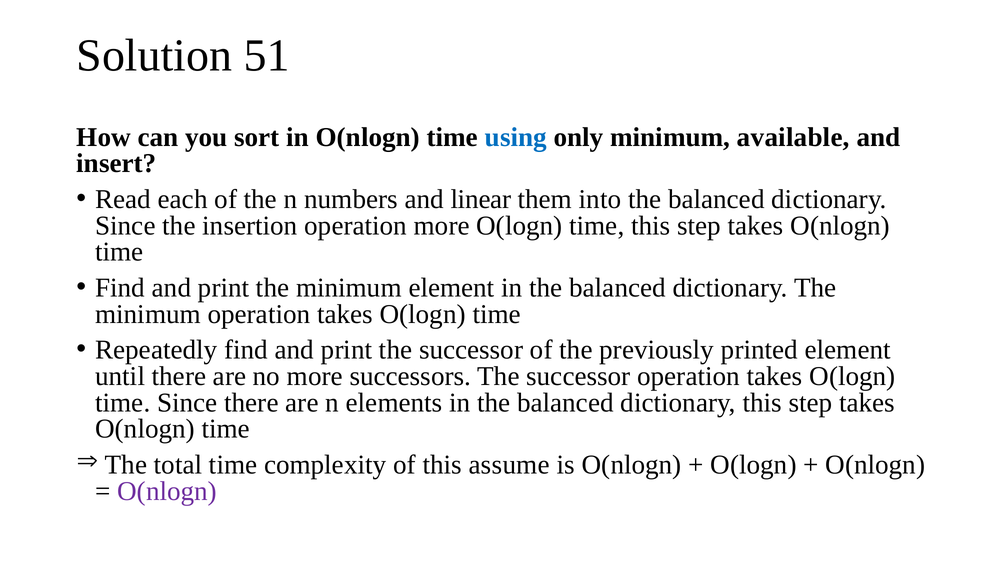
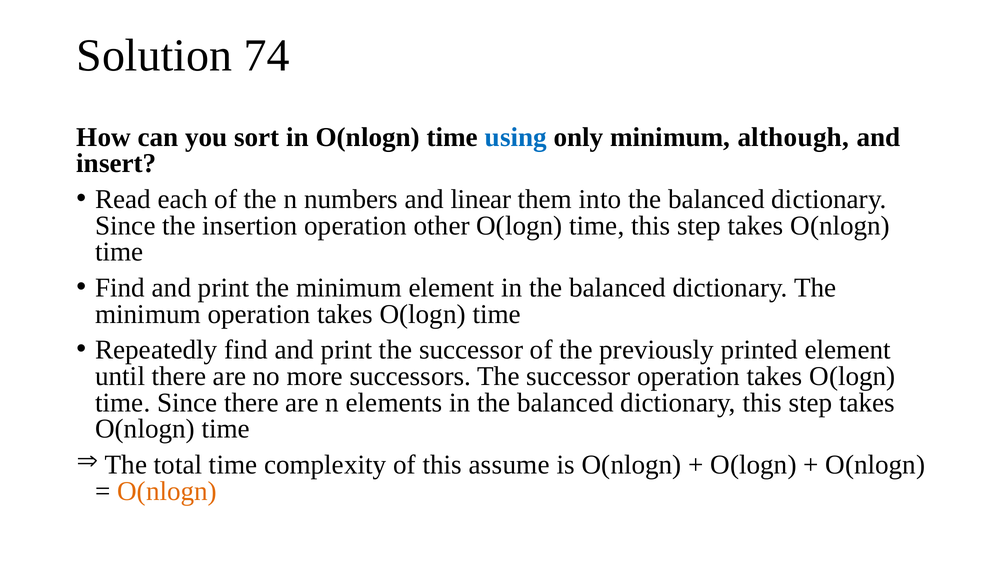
51: 51 -> 74 (267, 56)
available: available -> although (793, 137)
operation more: more -> other (442, 226)
O(nlogn colour: purple -> orange (167, 491)
